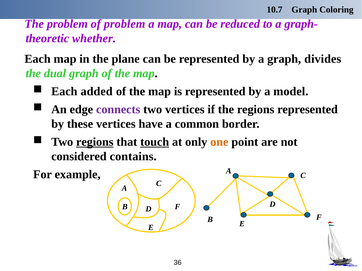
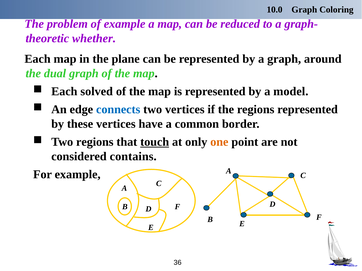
10.7: 10.7 -> 10.0 (275, 10)
of problem: problem -> example (125, 24)
divides: divides -> around (323, 59)
added: added -> solved (97, 92)
connects colour: purple -> blue (118, 110)
regions underline: present -> none (95, 142)
